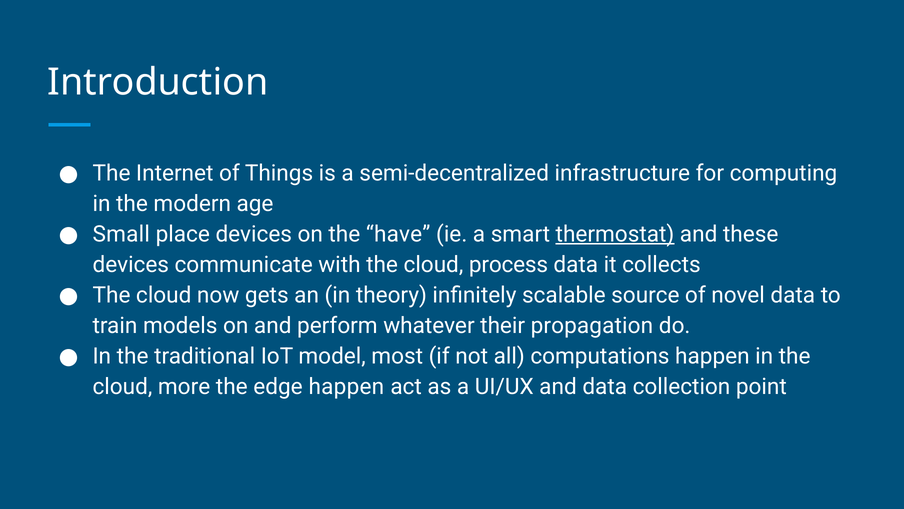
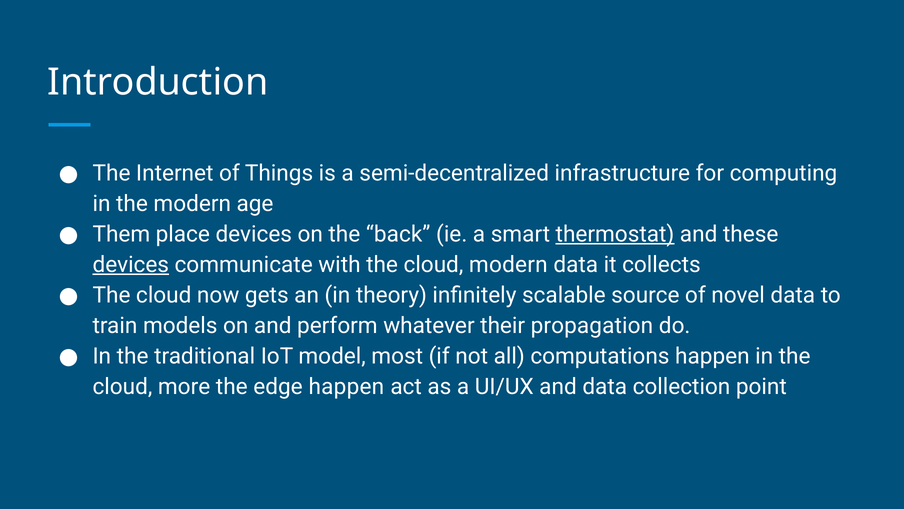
Small: Small -> Them (121, 234)
have: have -> back (398, 234)
devices underline: none -> present (131, 264)
cloud process: process -> modern (508, 264)
